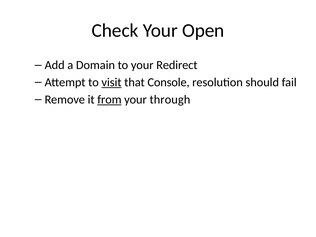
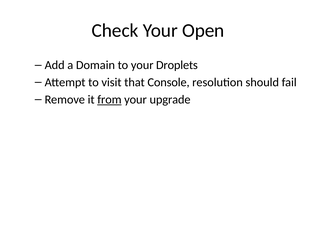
Redirect: Redirect -> Droplets (177, 65)
visit underline: present -> none (111, 82)
through: through -> upgrade (170, 100)
